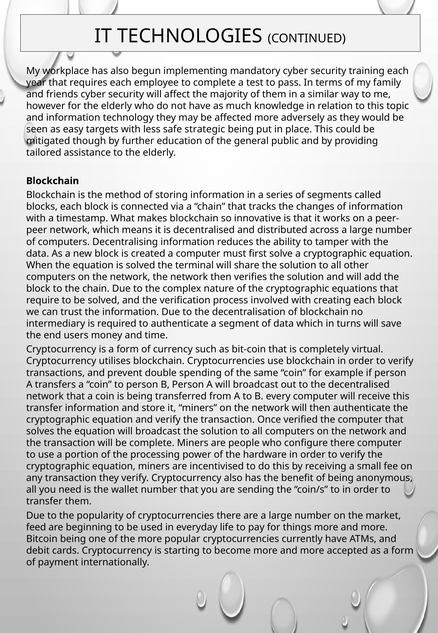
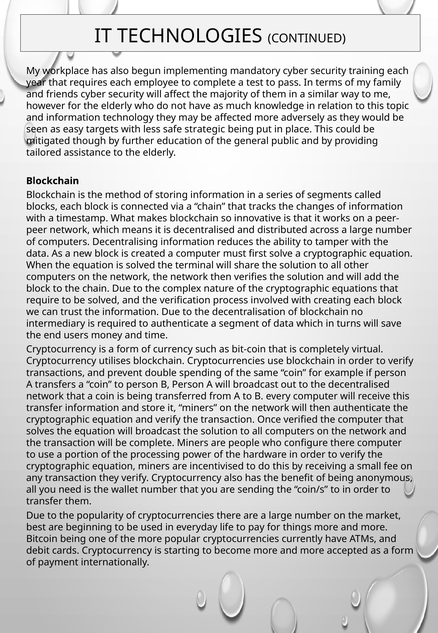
feed: feed -> best (36, 527)
